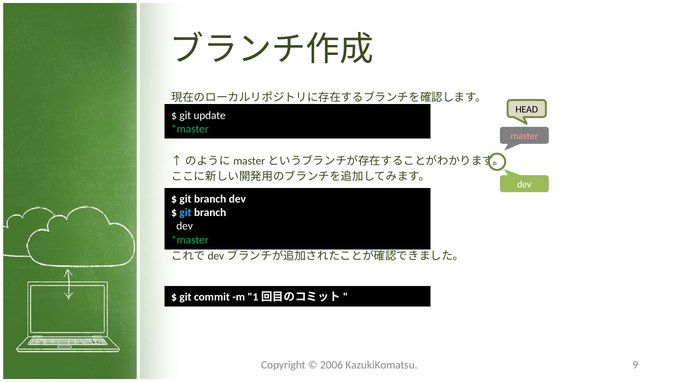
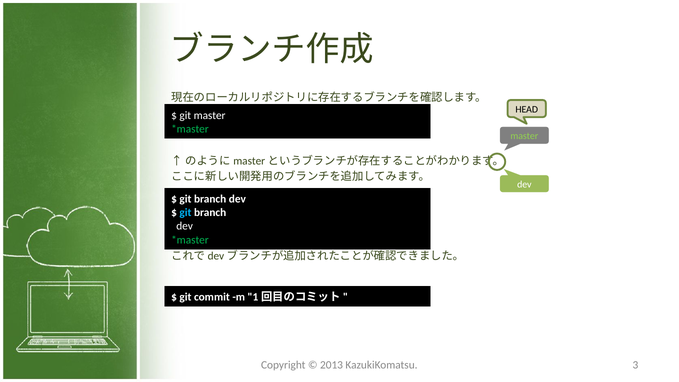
git update: update -> master (210, 115)
master colour: pink -> light green (524, 136)
2006: 2006 -> 2013 (332, 365)
9: 9 -> 3 (635, 365)
